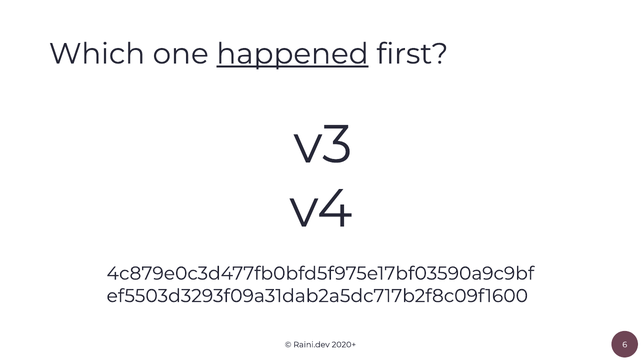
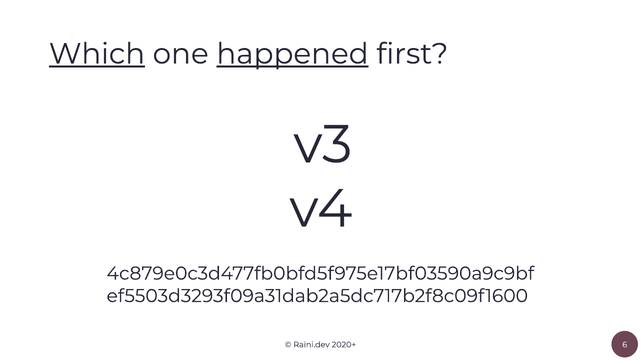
Which underline: none -> present (97, 54)
